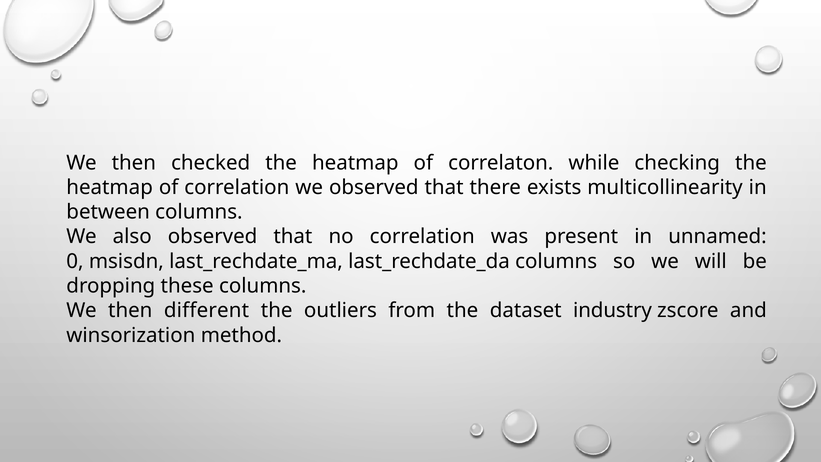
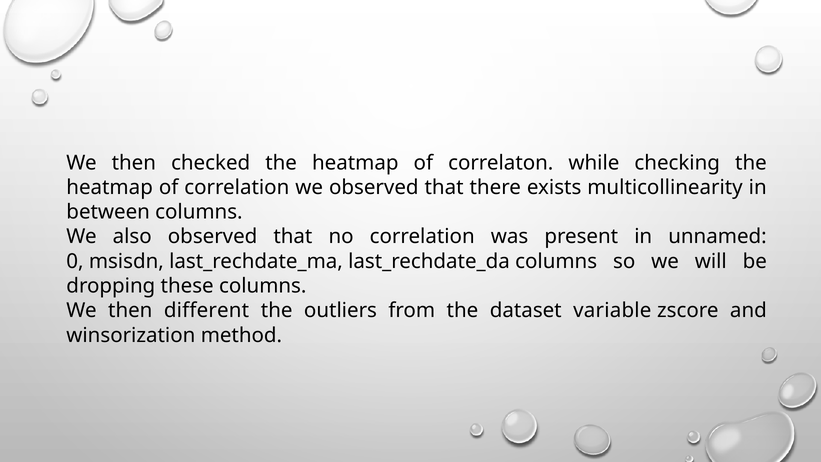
industry: industry -> variable (612, 311)
